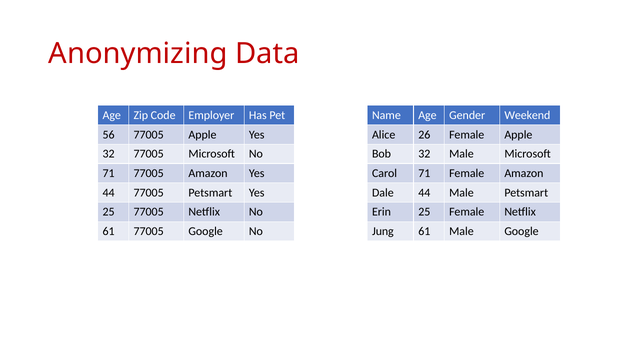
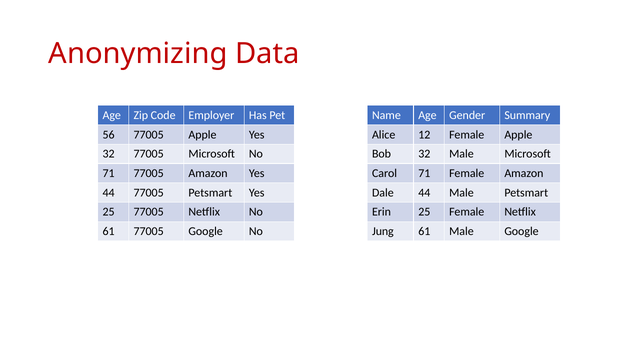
Weekend: Weekend -> Summary (527, 115)
26: 26 -> 12 (424, 135)
